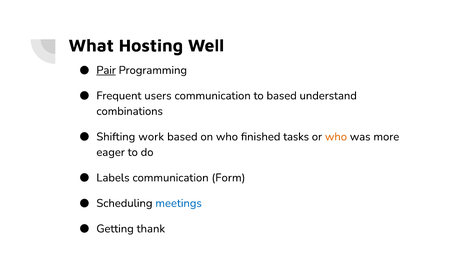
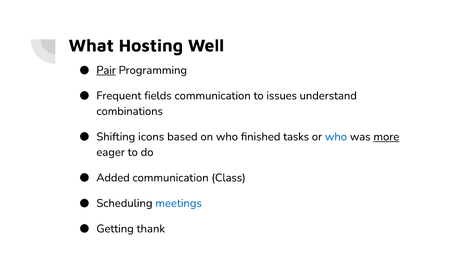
users: users -> fields (158, 96)
to based: based -> issues (282, 96)
work: work -> icons (151, 136)
who colour: orange -> blue (336, 136)
more underline: none -> present (386, 136)
Labels: Labels -> Added (113, 177)
Form: Form -> Class (229, 177)
